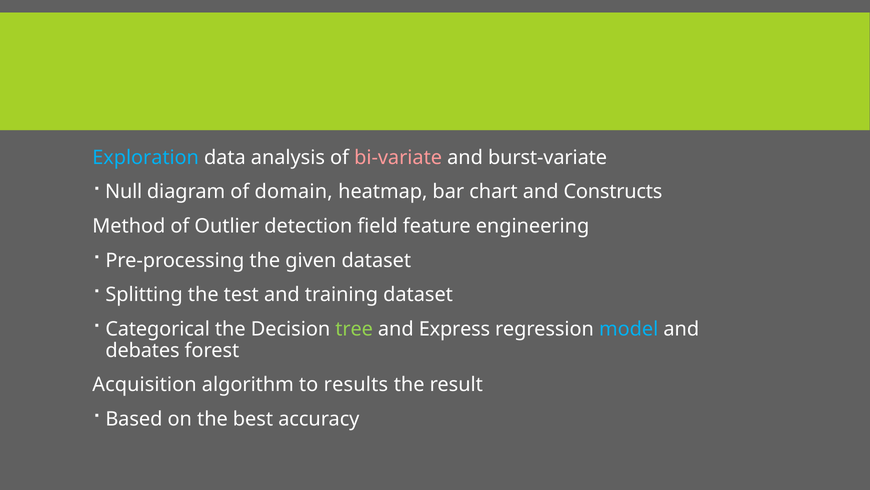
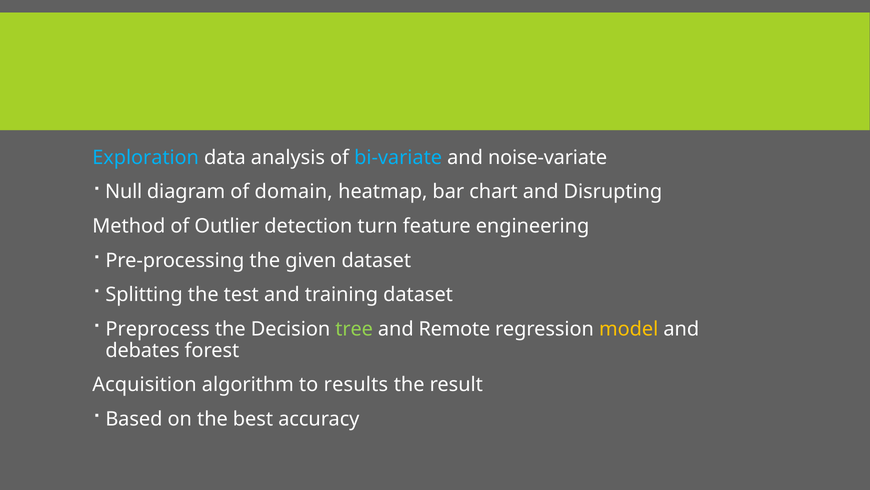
bi-variate colour: pink -> light blue (398, 157)
burst-variate: burst-variate -> noise-variate (548, 157)
Constructs: Constructs -> Disrupting (613, 192)
field: field -> turn (378, 226)
Categorical: Categorical -> Preprocess (158, 329)
Express: Express -> Remote (454, 329)
model colour: light blue -> yellow (629, 329)
